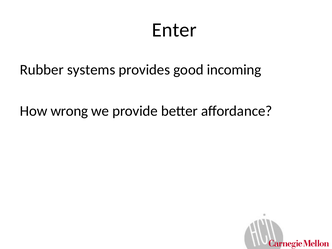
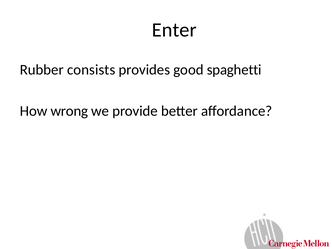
systems: systems -> consists (91, 70)
incoming: incoming -> spaghetti (234, 70)
